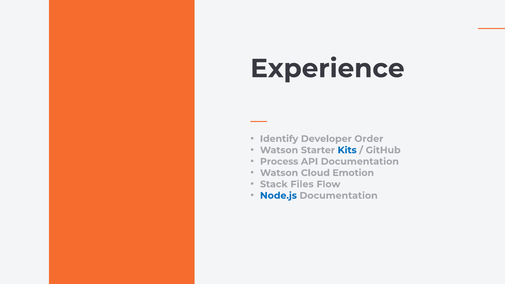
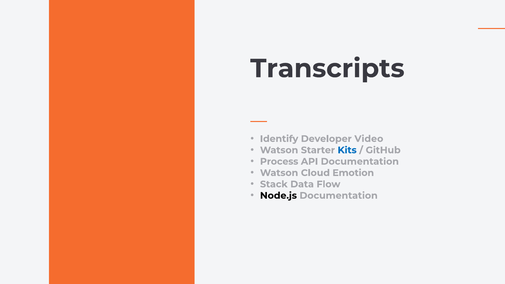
Experience: Experience -> Transcripts (327, 69)
Order: Order -> Video (369, 139)
Files: Files -> Data (302, 184)
Node.js colour: blue -> black (278, 196)
